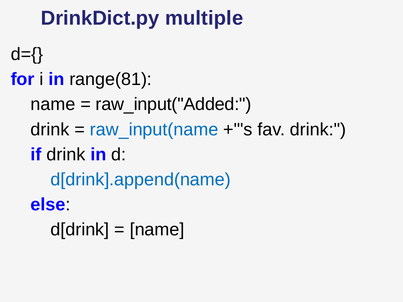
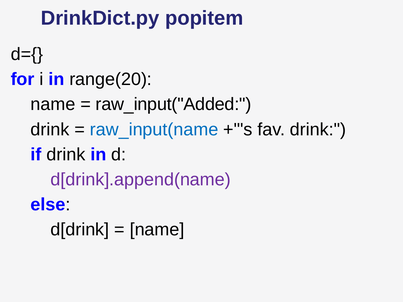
multiple: multiple -> popitem (204, 18)
range(81: range(81 -> range(20 (111, 79)
d[drink].append(name colour: blue -> purple (141, 180)
